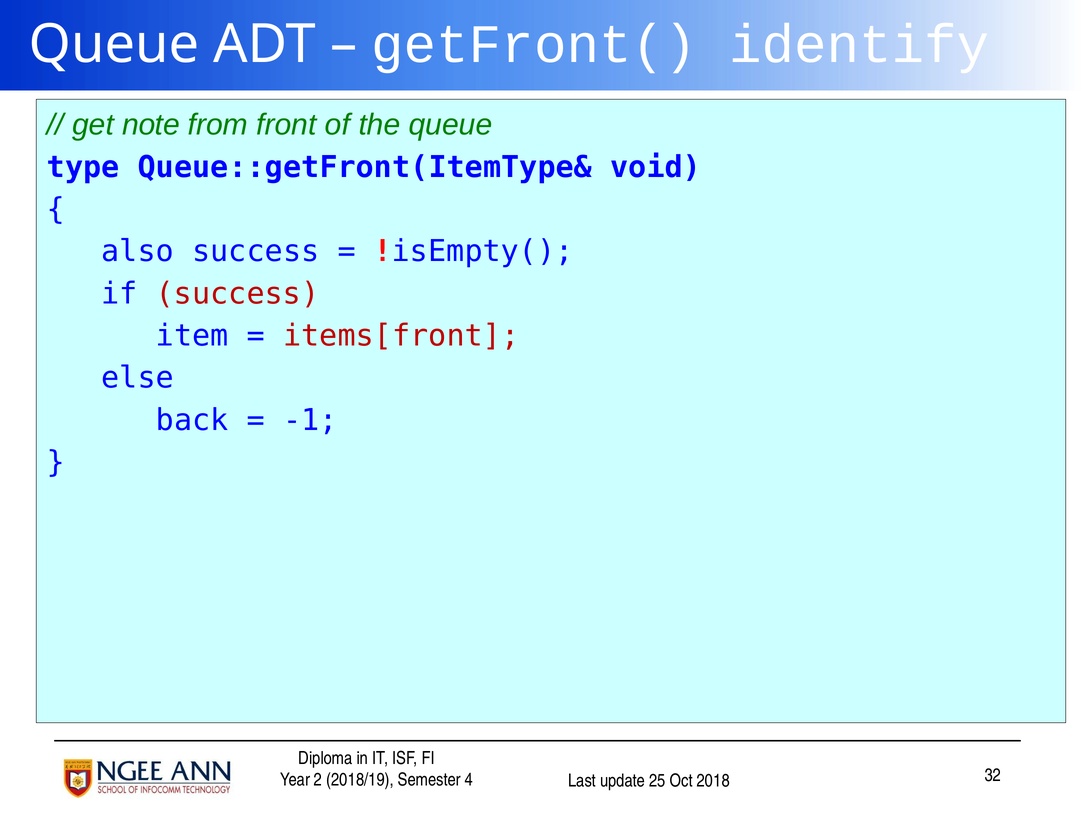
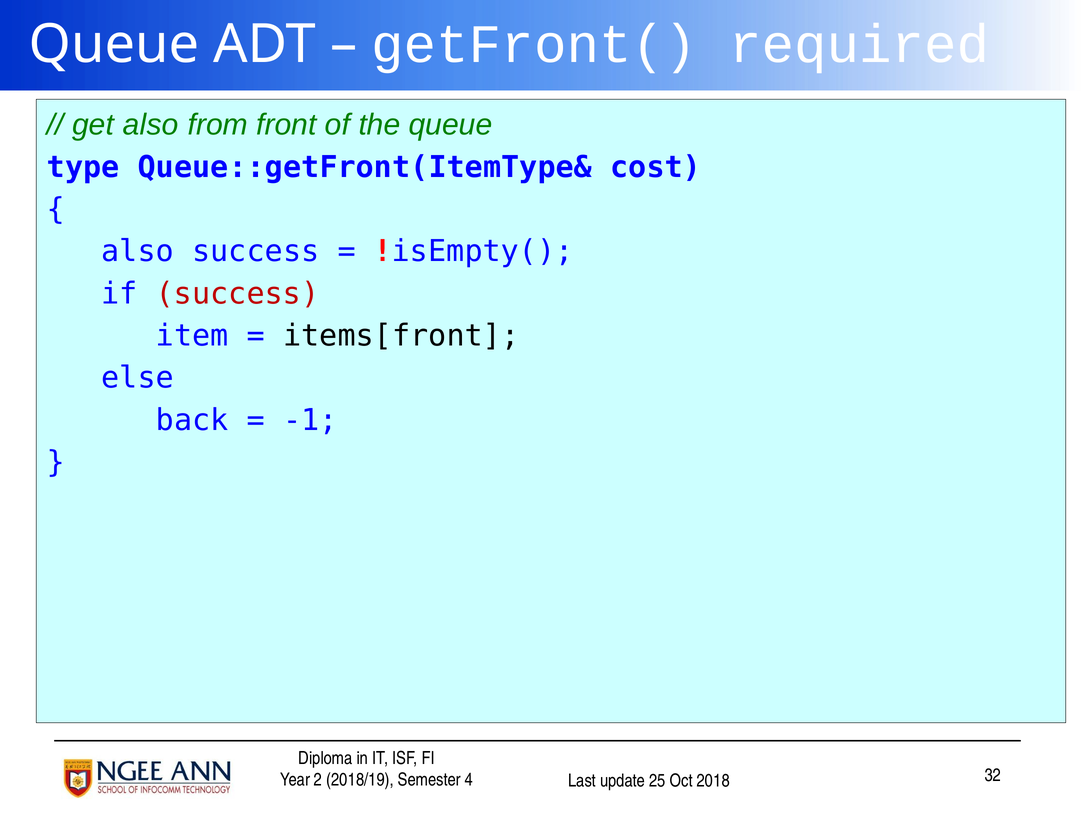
identify: identify -> required (859, 44)
get note: note -> also (151, 125)
void: void -> cost (656, 167)
items[front colour: red -> black (401, 336)
